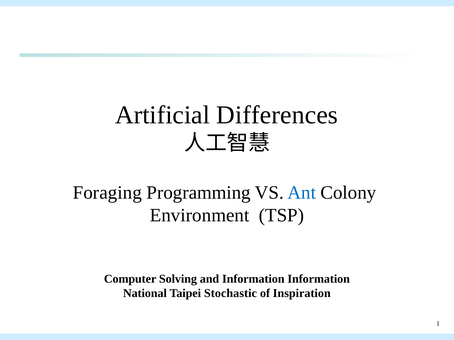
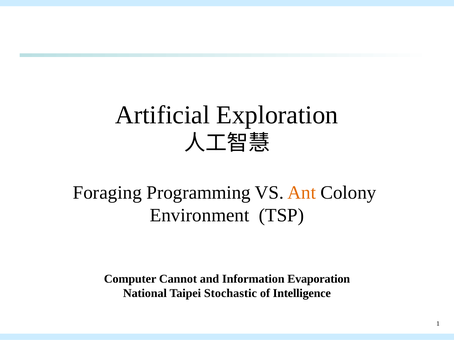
Differences: Differences -> Exploration (277, 115)
Ant colour: blue -> orange (302, 193)
Solving: Solving -> Cannot (178, 279)
Information Information: Information -> Evaporation (319, 279)
Inspiration: Inspiration -> Intelligence (302, 294)
